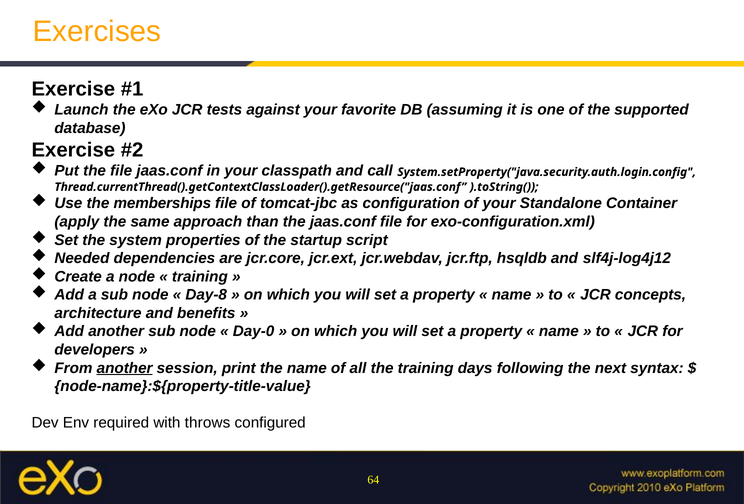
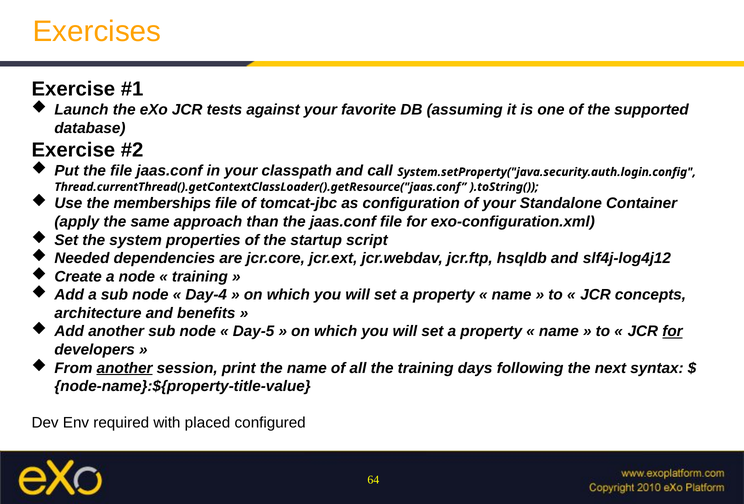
Day-8: Day-8 -> Day-4 (206, 295)
Day-0: Day-0 -> Day-5 (254, 331)
for underline: none -> present (672, 331)
throws: throws -> placed (208, 423)
